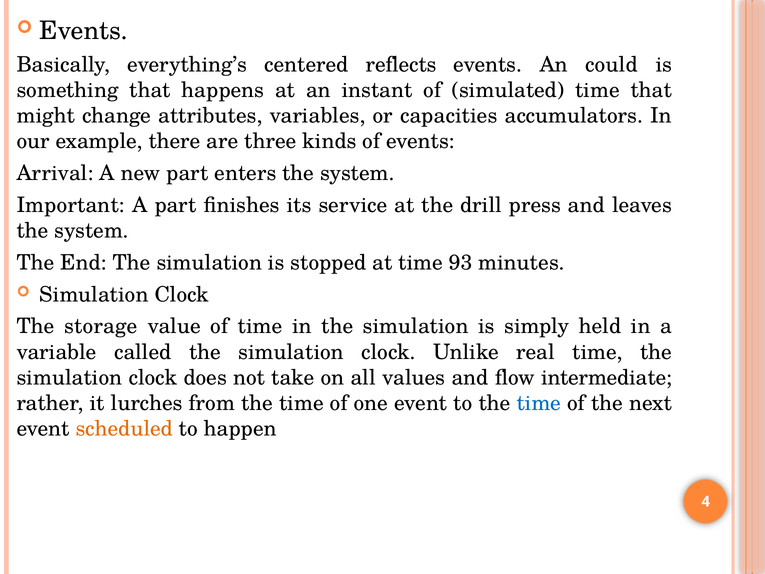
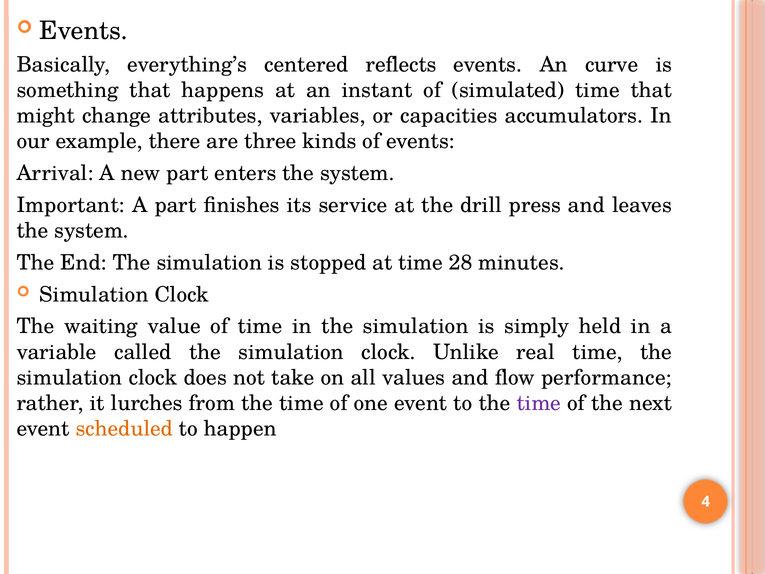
could: could -> curve (612, 65)
93: 93 -> 28 (461, 263)
storage: storage -> waiting (101, 326)
intermediate: intermediate -> performance (606, 377)
time colour: blue -> purple (539, 403)
